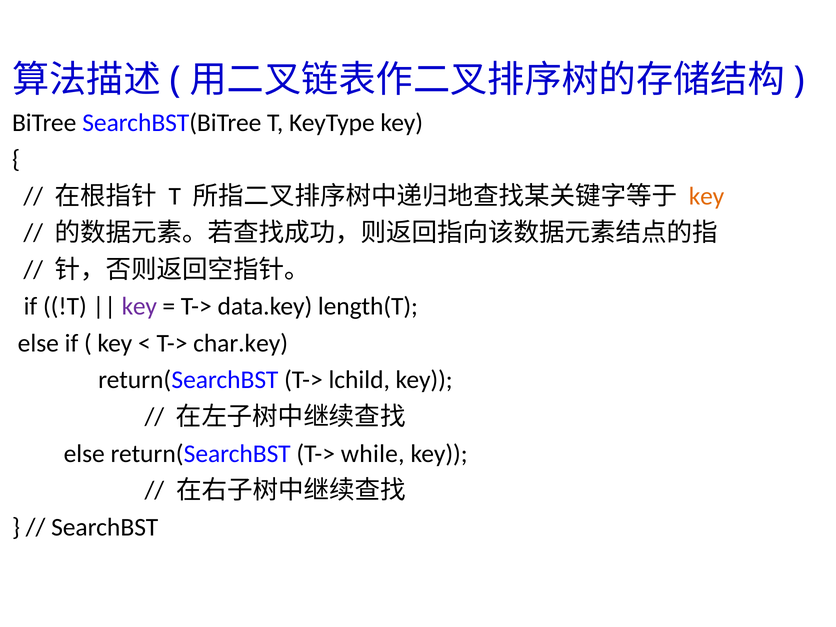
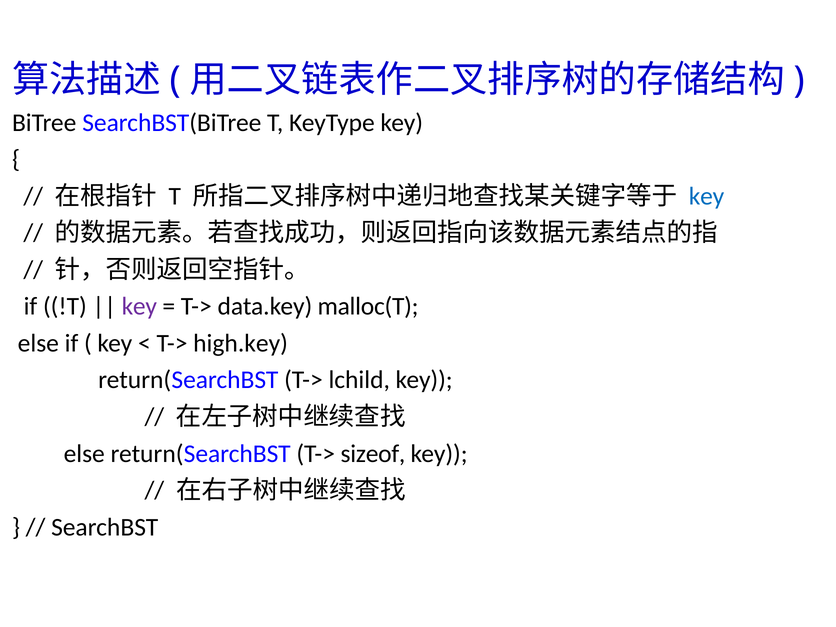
key colour: orange -> blue (707, 196)
length(T: length(T -> malloc(T (368, 307)
char.key: char.key -> high.key (241, 343)
while: while -> sizeof (373, 454)
